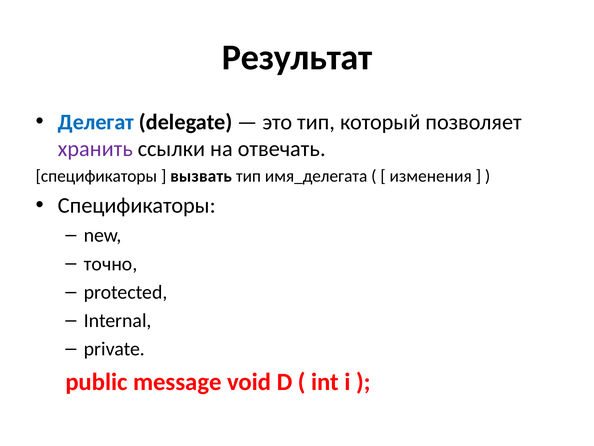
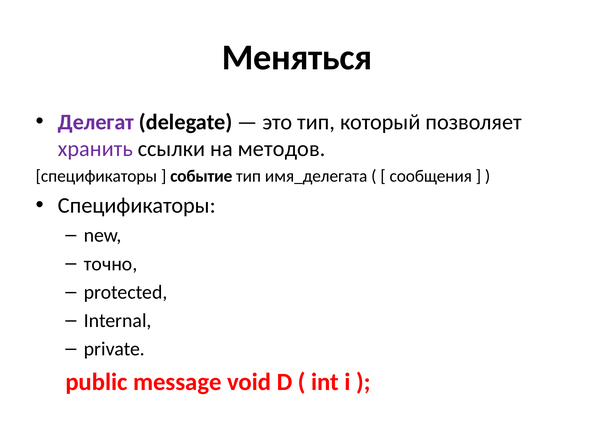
Результат: Результат -> Меняться (297, 58)
Делегат colour: blue -> purple (96, 122)
отвечать: отвечать -> методов (282, 149)
вызвать: вызвать -> событие (201, 176)
изменения: изменения -> сообщения (431, 176)
